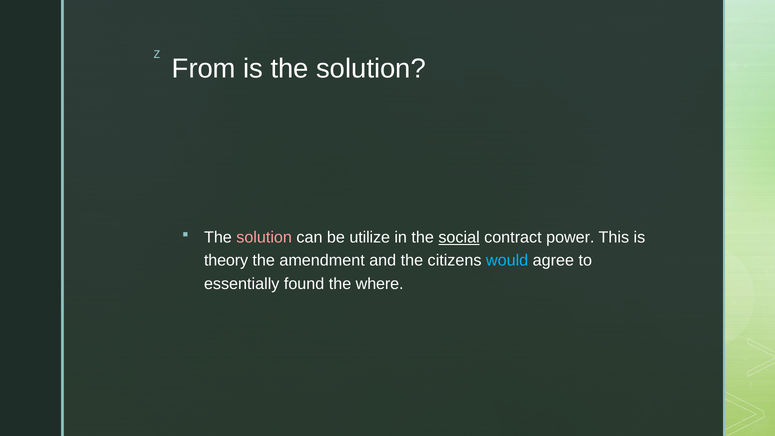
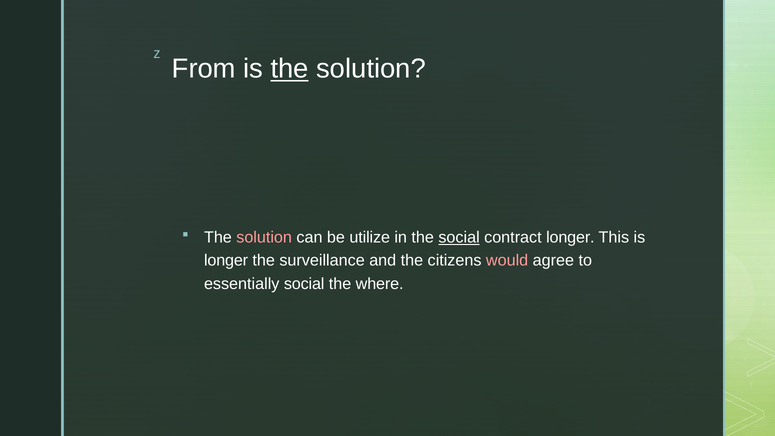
the underline: none -> present (290, 69)
contract power: power -> longer (570, 237)
theory: theory -> longer (226, 261)
amendment: amendment -> surveillance (322, 261)
would colour: light blue -> pink (507, 261)
essentially found: found -> social (304, 284)
